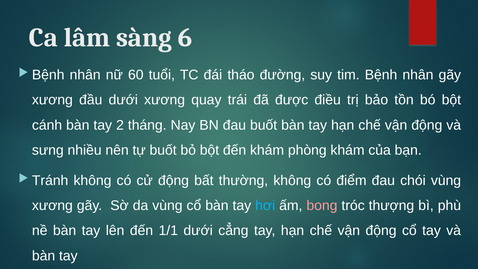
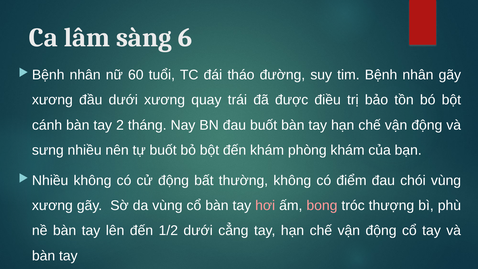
Tránh: Tránh -> Nhiều (50, 180)
hơi colour: light blue -> pink (265, 205)
1/1: 1/1 -> 1/2 (168, 231)
